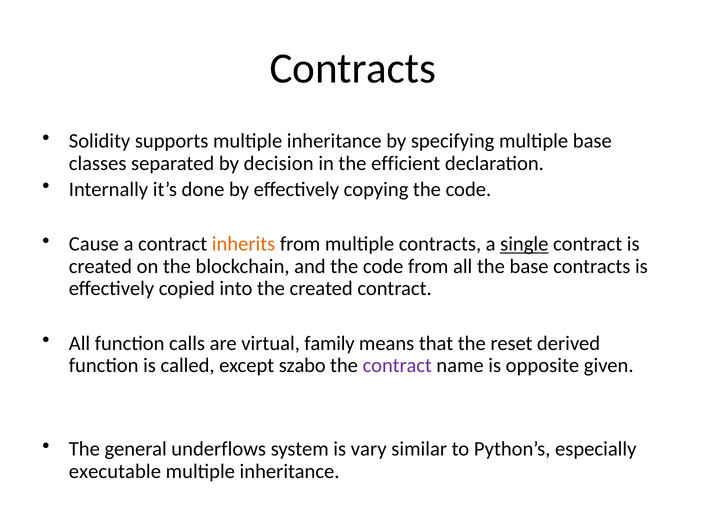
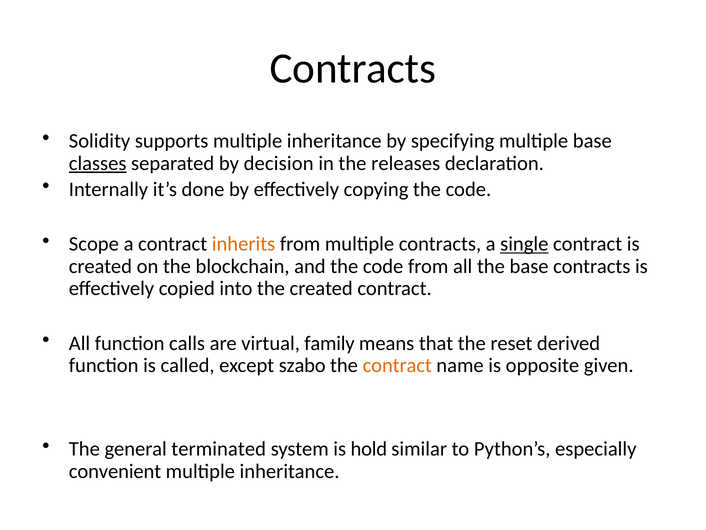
classes underline: none -> present (98, 163)
efficient: efficient -> releases (406, 163)
Cause: Cause -> Scope (94, 244)
contract colour: purple -> orange (397, 365)
underflows: underflows -> terminated (219, 449)
vary: vary -> hold (369, 449)
executable: executable -> convenient (115, 471)
